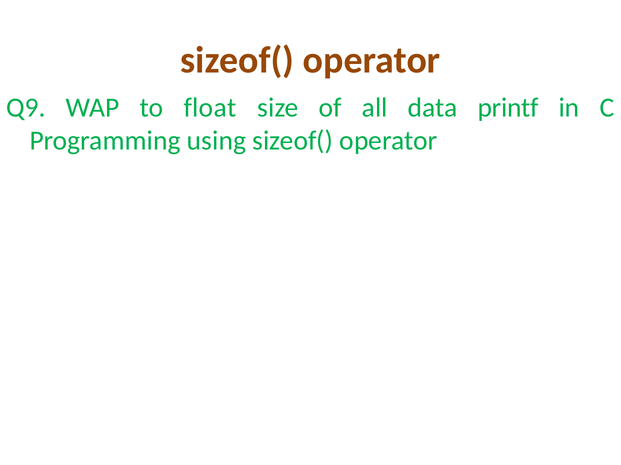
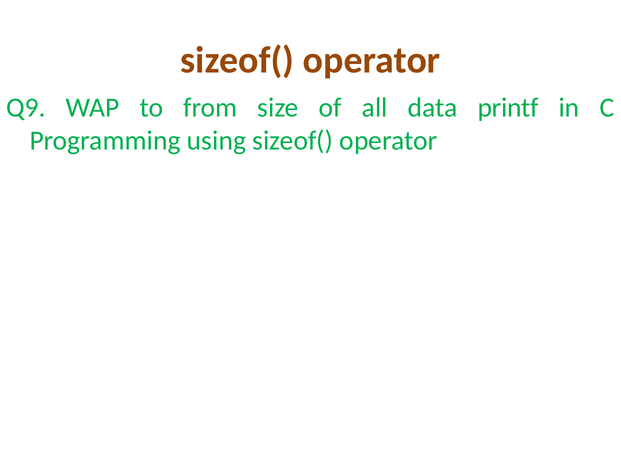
float: float -> from (210, 108)
